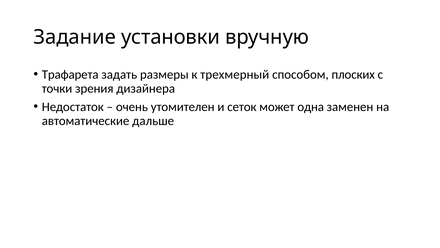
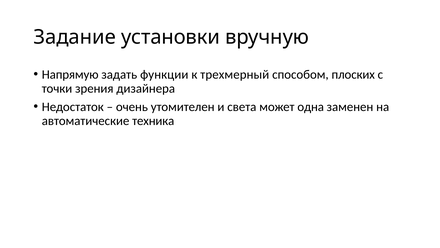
Трафарета: Трафарета -> Напрямую (70, 74)
размеры: размеры -> функции (164, 74)
сеток: сеток -> света (242, 107)
дальше: дальше -> техника (153, 121)
